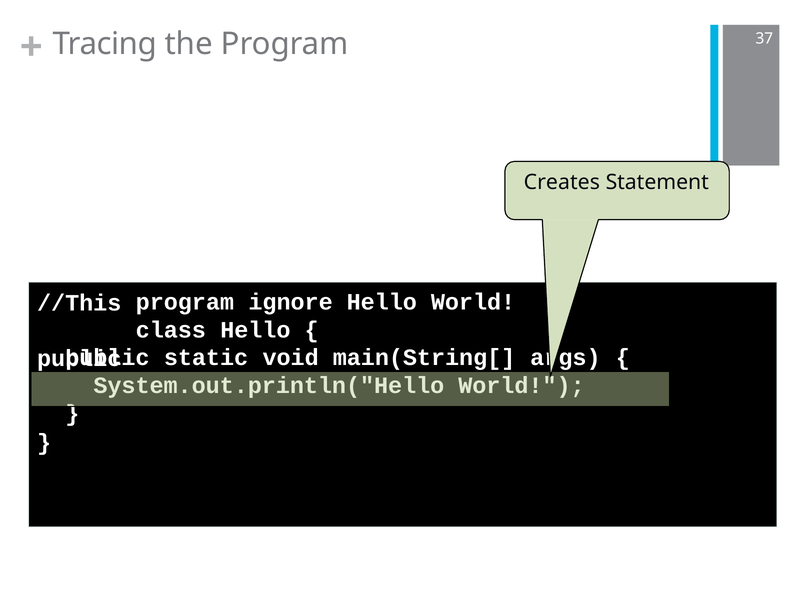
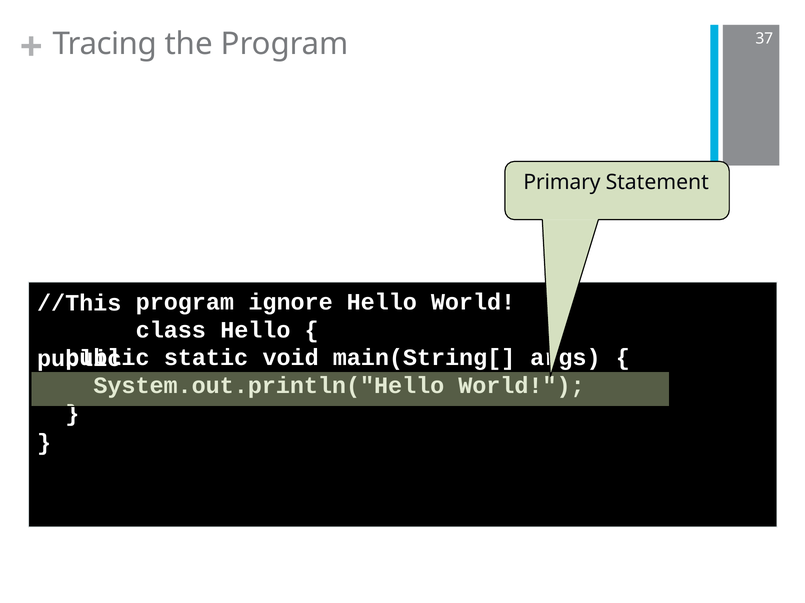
Creates: Creates -> Primary (562, 182)
